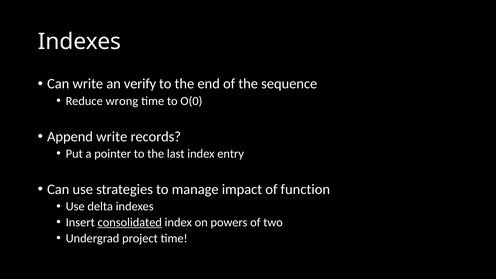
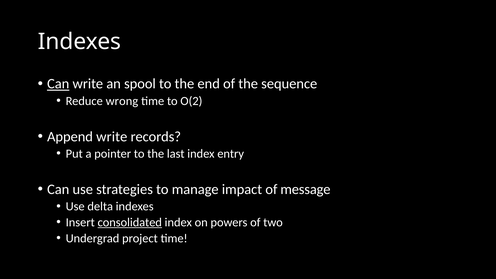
Can underline: none -> present (58, 84)
verify: verify -> spool (140, 84)
O(0: O(0 -> O(2 (191, 101)
function: function -> message (305, 189)
